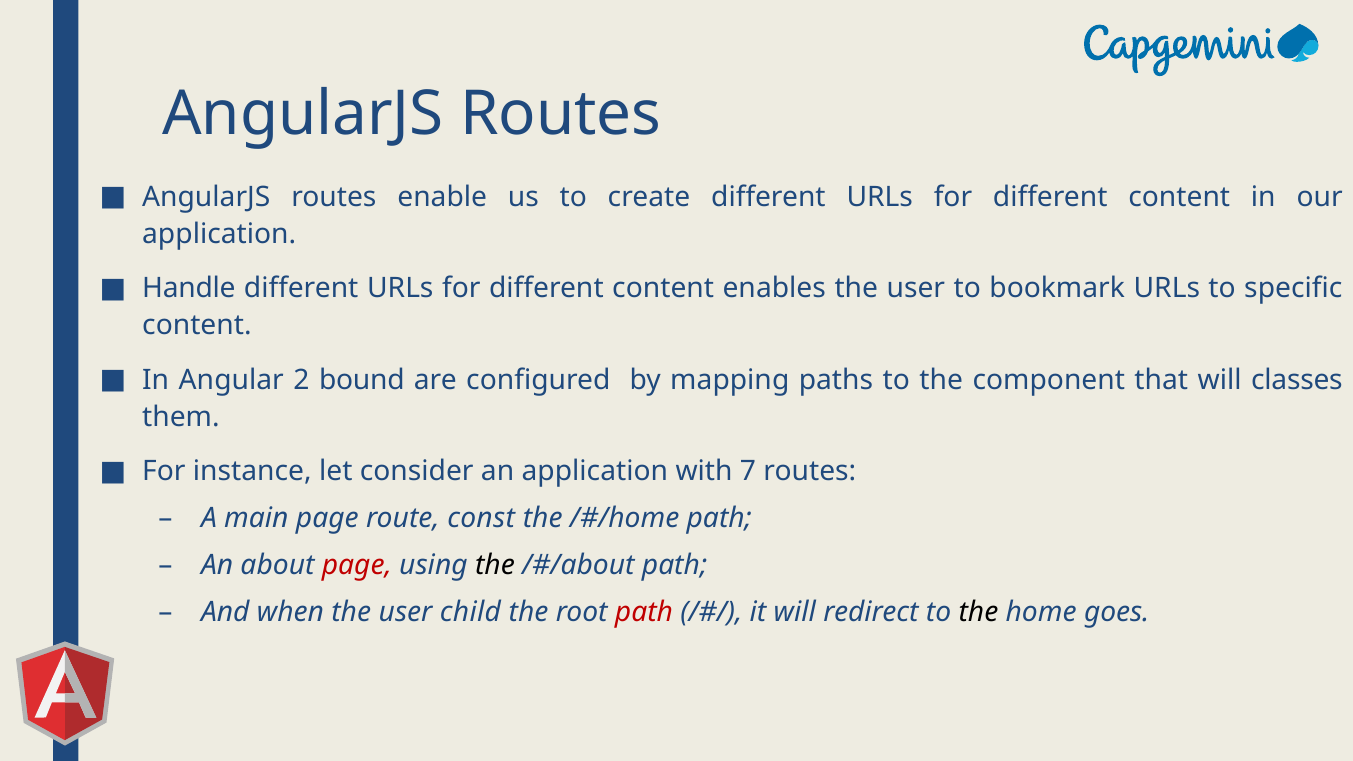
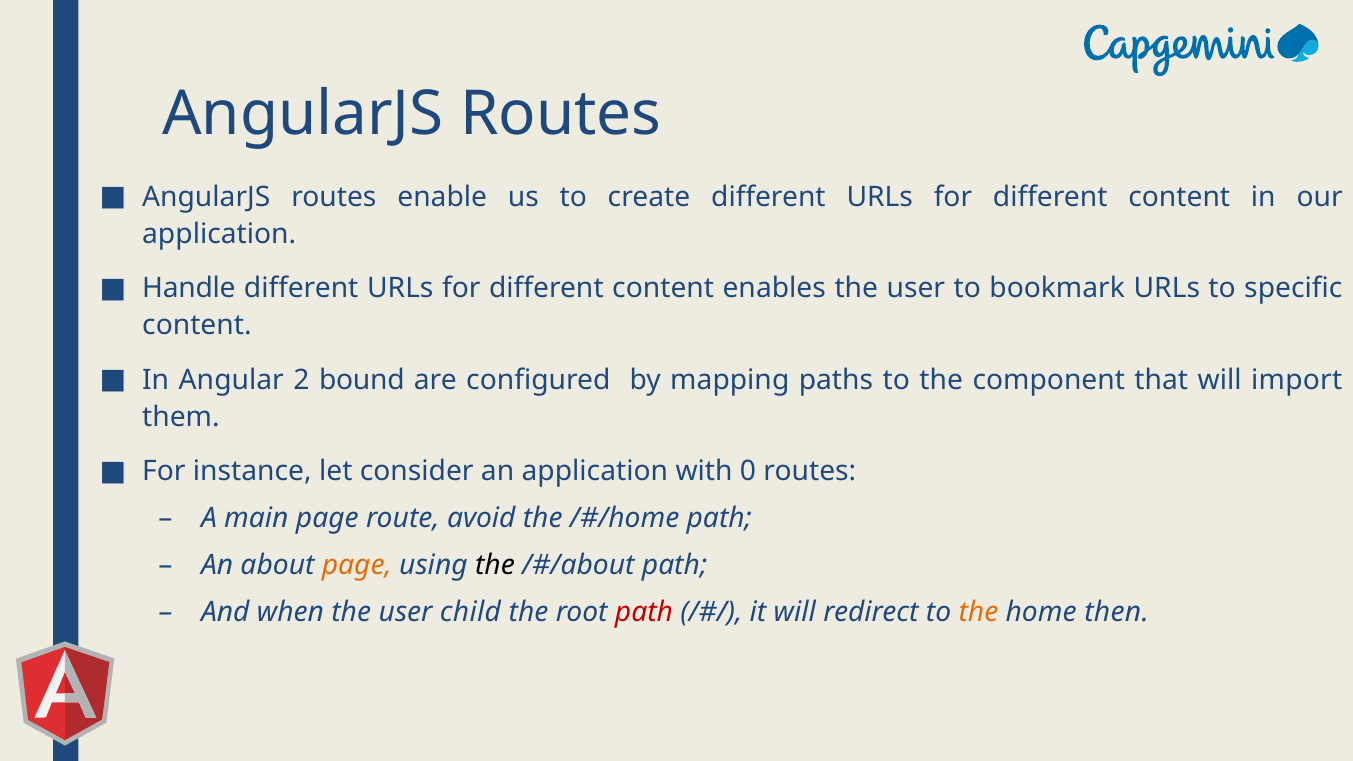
classes: classes -> import (1297, 380)
7: 7 -> 0 (748, 471)
const: const -> avoid (481, 518)
page colour: red -> orange (357, 565)
the colour: black -> orange (978, 613)
goes: goes -> then (1117, 613)
